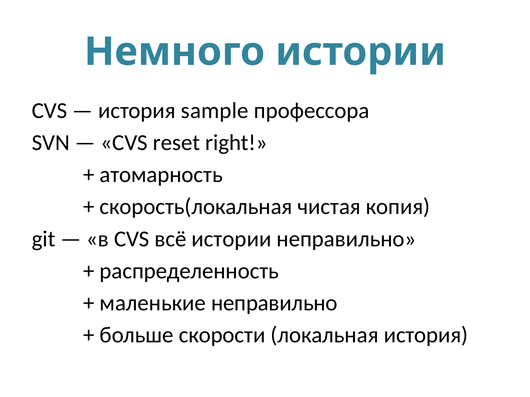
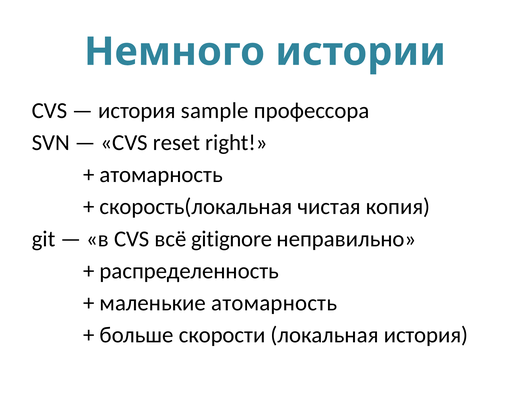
всё истории: истории -> gitignore (232, 239)
маленькие неправильно: неправильно -> атомарность (274, 303)
